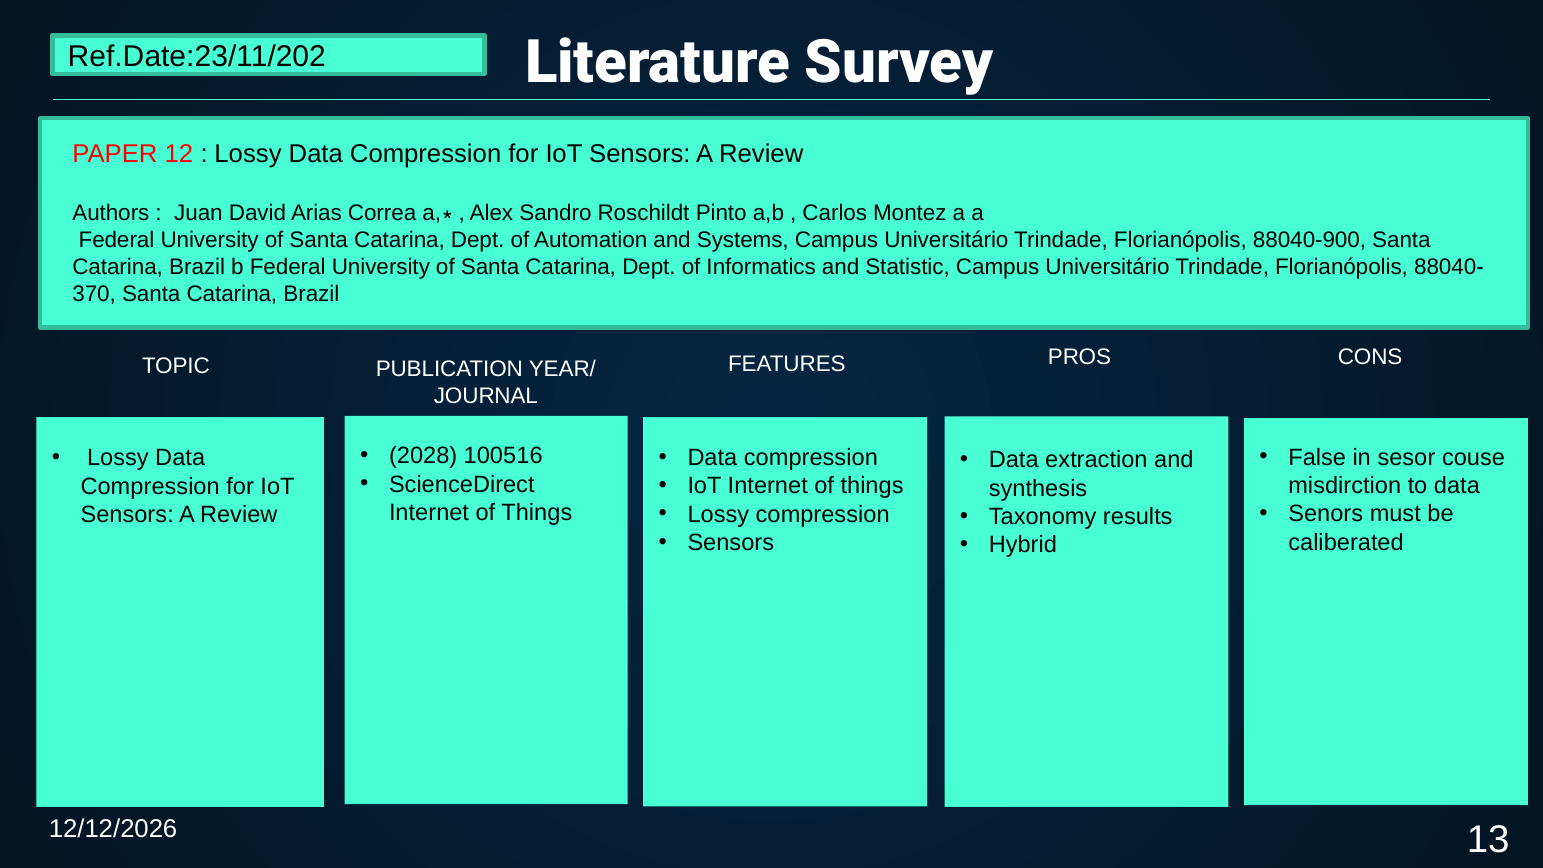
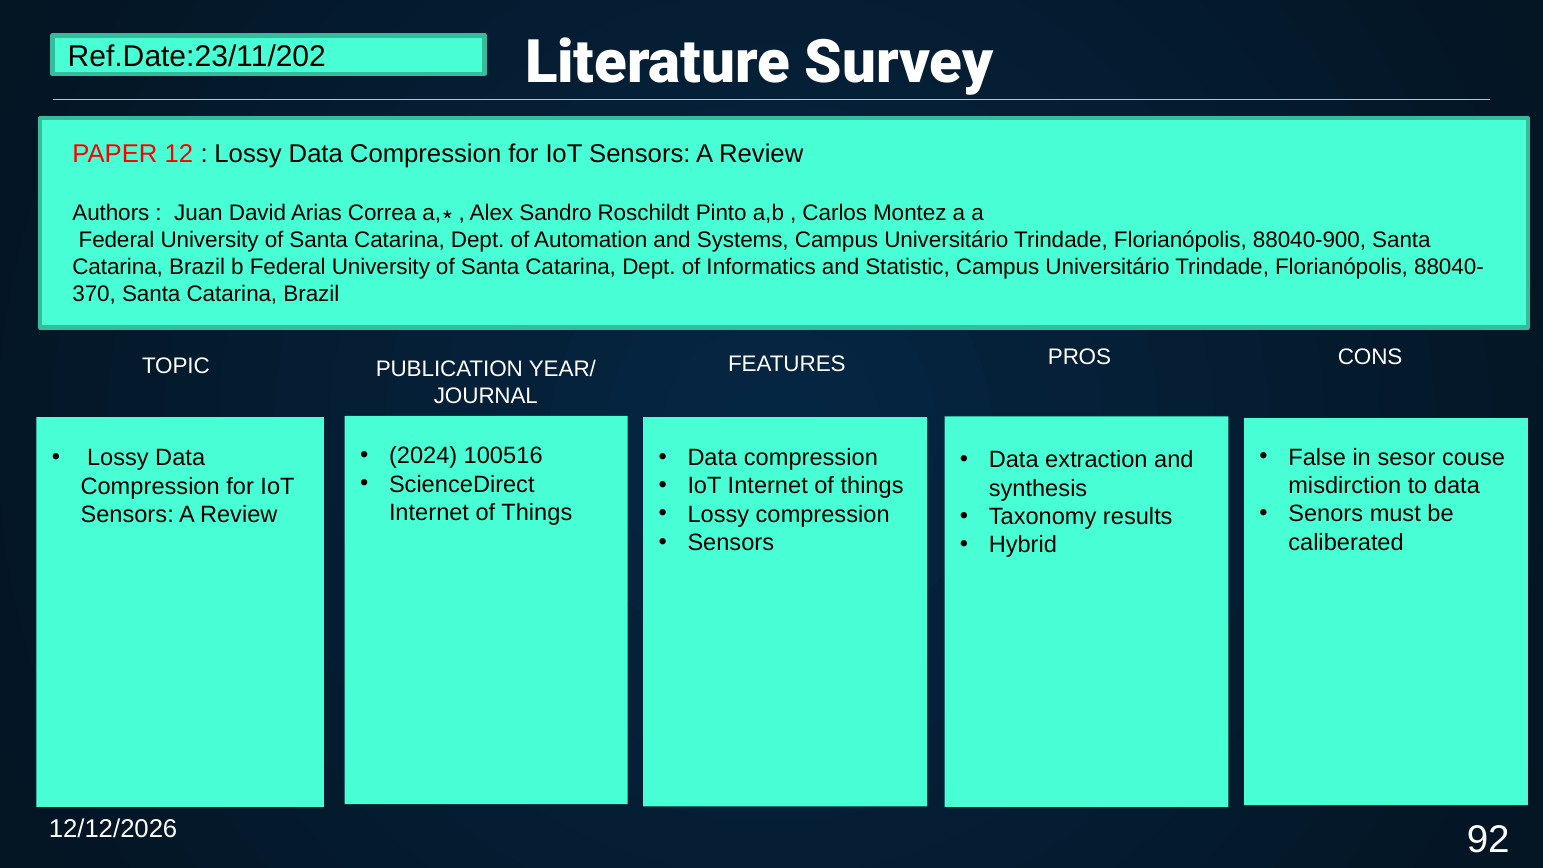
2028: 2028 -> 2024 (423, 456)
13: 13 -> 92 (1488, 840)
